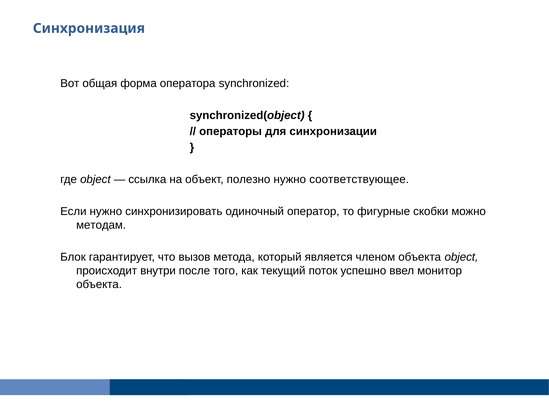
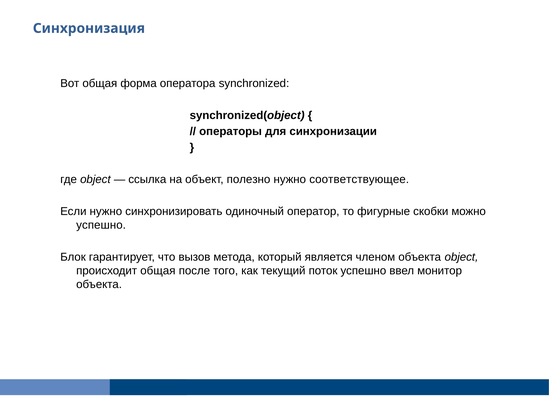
методам: методам -> успешно (101, 225)
происходит внутри: внутри -> общая (158, 271)
